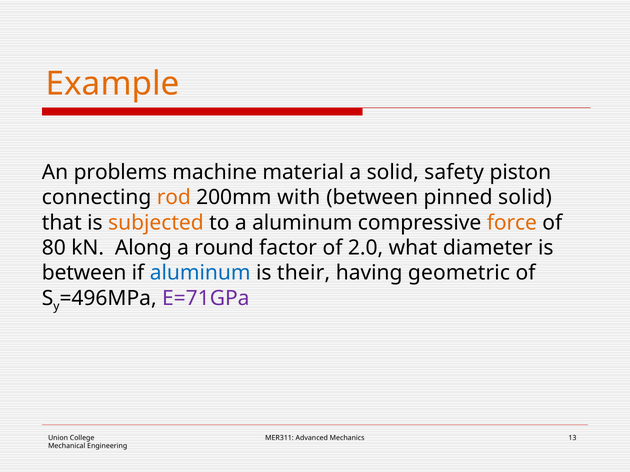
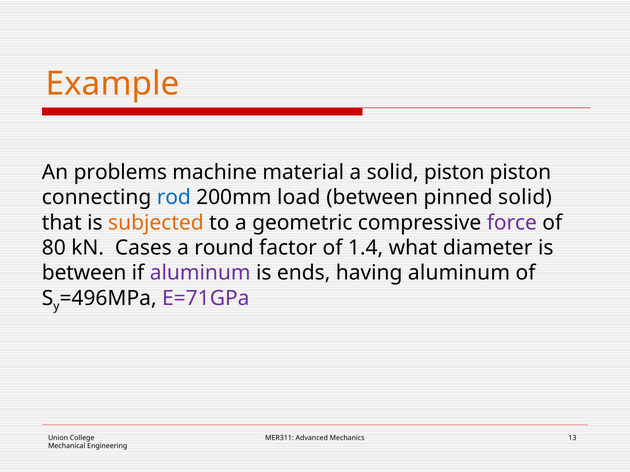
solid safety: safety -> piston (454, 172)
rod colour: orange -> blue (174, 198)
with: with -> load (299, 198)
a aluminum: aluminum -> geometric (302, 223)
force colour: orange -> purple (512, 223)
Along: Along -> Cases (143, 248)
2.0: 2.0 -> 1.4 (366, 248)
aluminum colour: blue -> purple (200, 273)
their: their -> ends (304, 273)
having geometric: geometric -> aluminum (459, 273)
